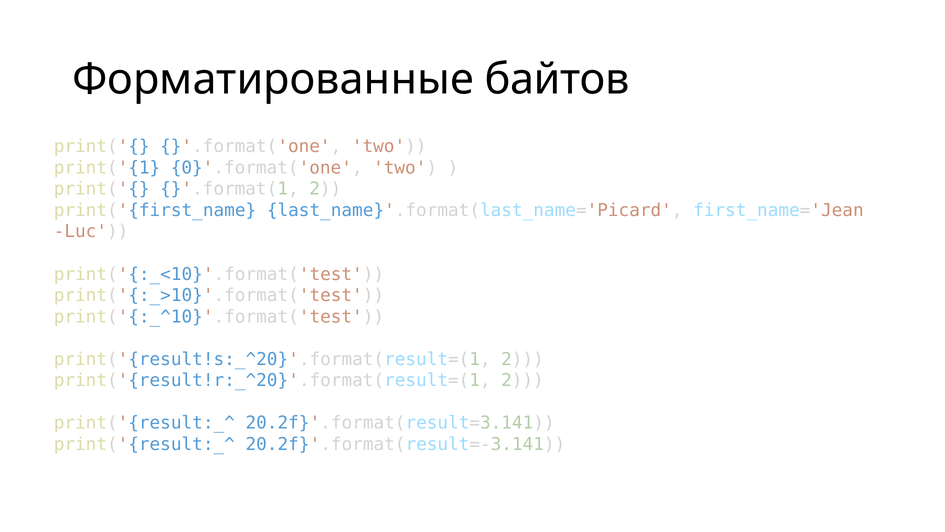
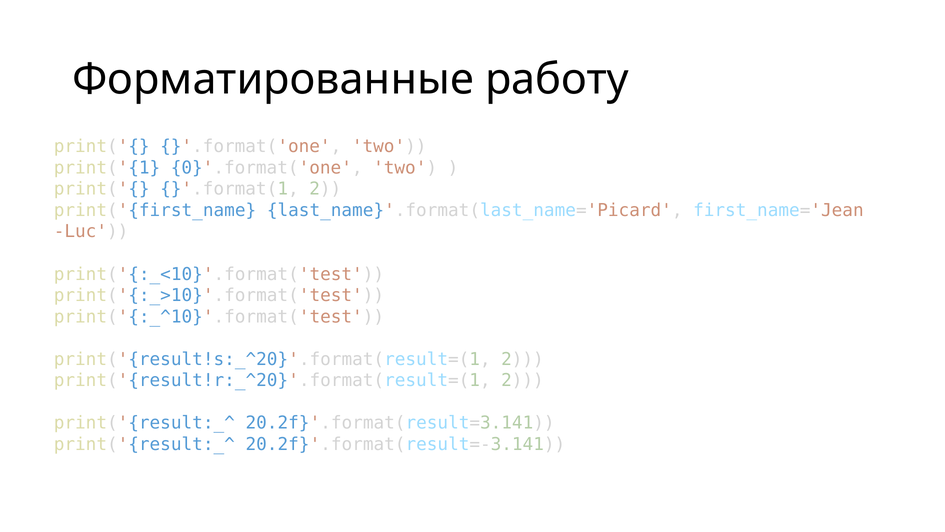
байтов: байтов -> работу (557, 79)
